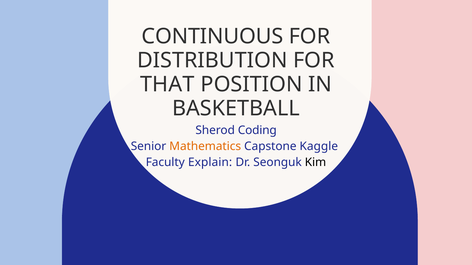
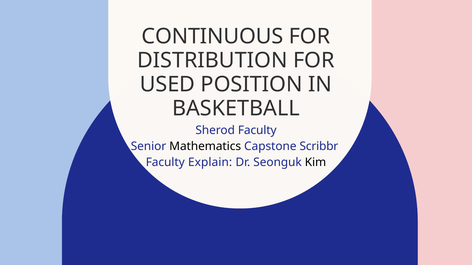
THAT: THAT -> USED (168, 85)
Sherod Coding: Coding -> Faculty (257, 131)
Mathematics colour: orange -> black (205, 147)
Kaggle: Kaggle -> Scribbr (319, 147)
